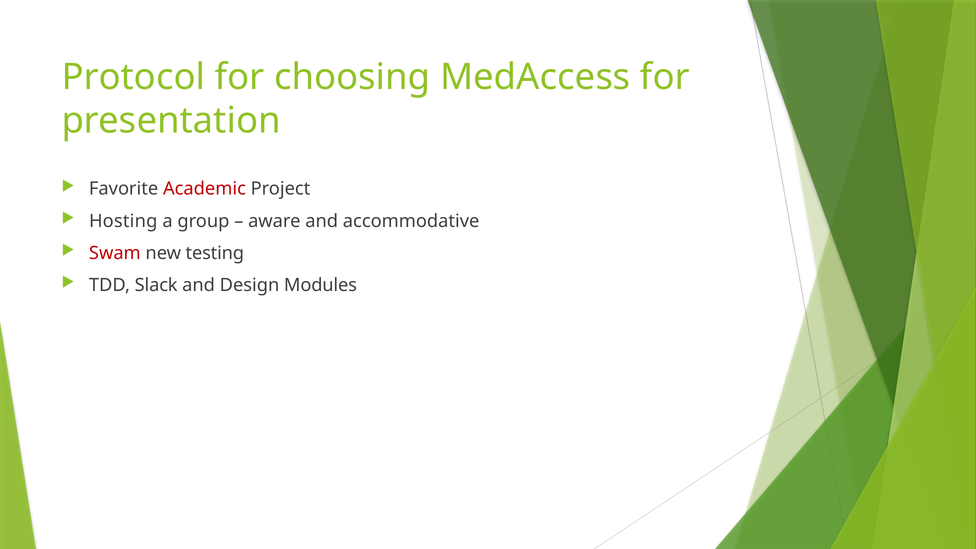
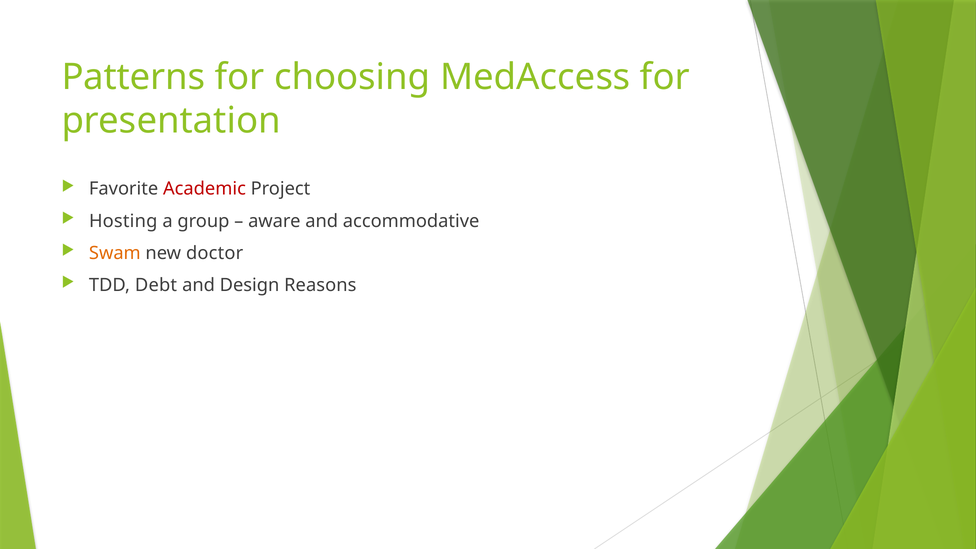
Protocol: Protocol -> Patterns (133, 77)
Swam colour: red -> orange (115, 253)
testing: testing -> doctor (215, 253)
Slack: Slack -> Debt (156, 285)
Modules: Modules -> Reasons (320, 285)
